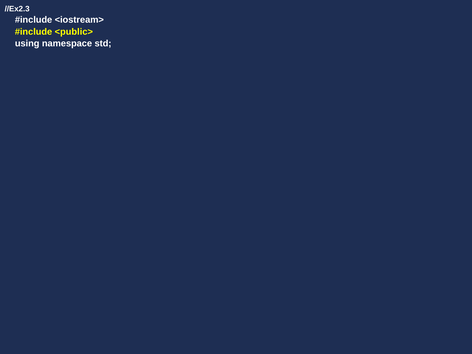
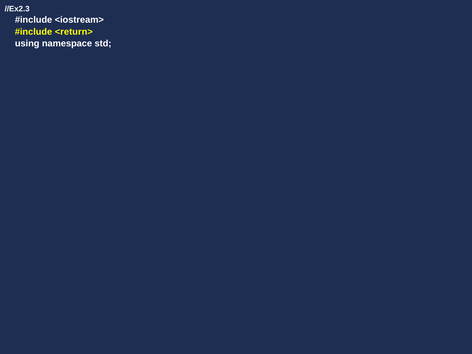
<public>: <public> -> <return> (74, 32)
